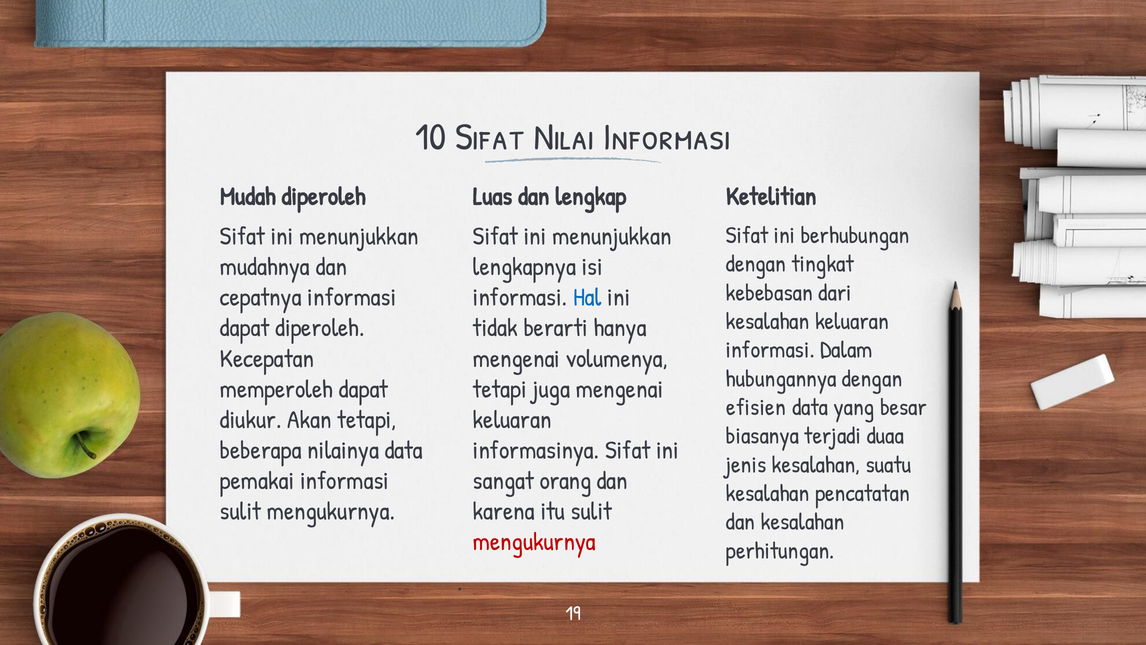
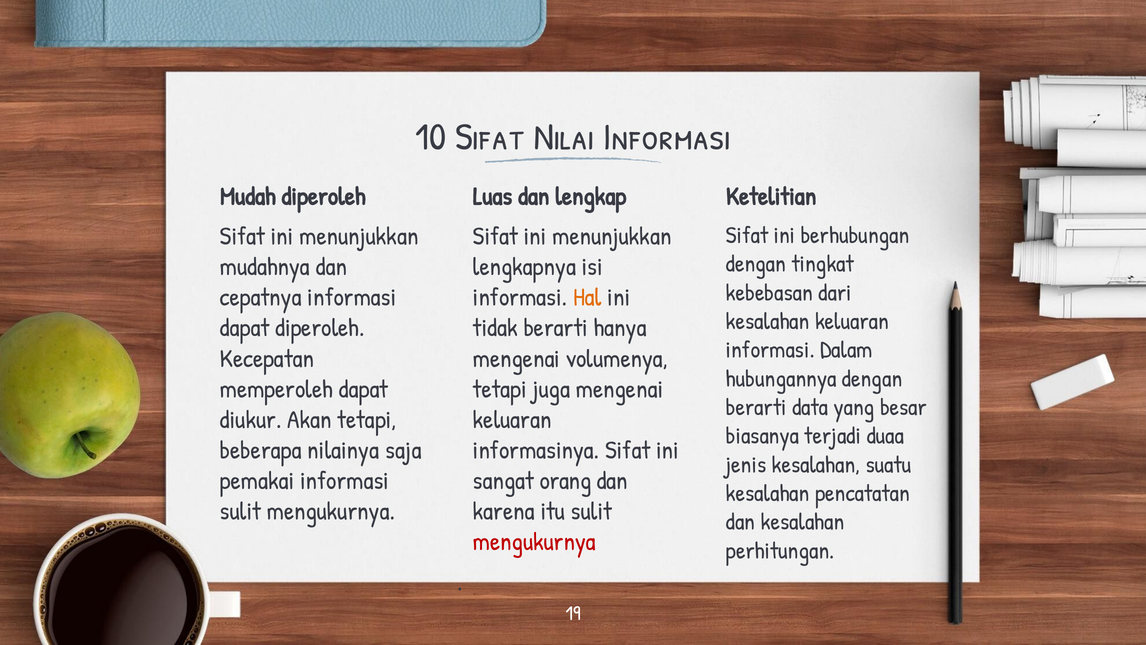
Hal colour: blue -> orange (587, 297)
efisien: efisien -> berarti (756, 407)
nilainya data: data -> saja (403, 450)
